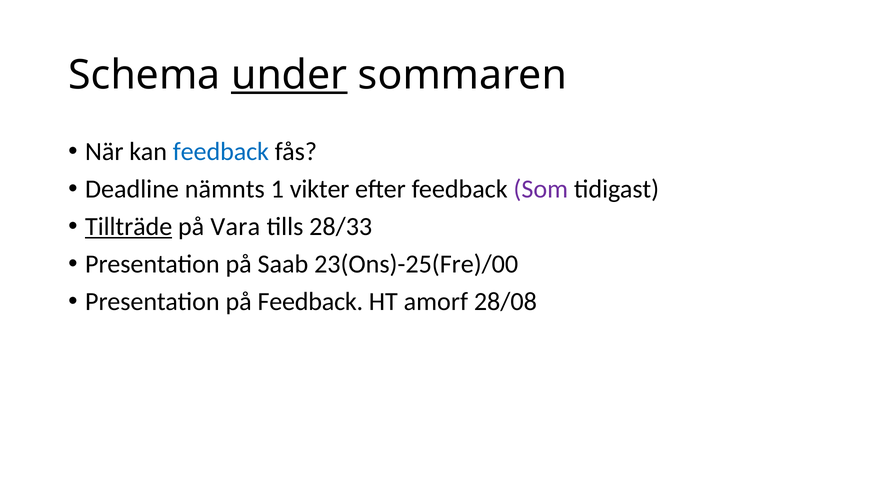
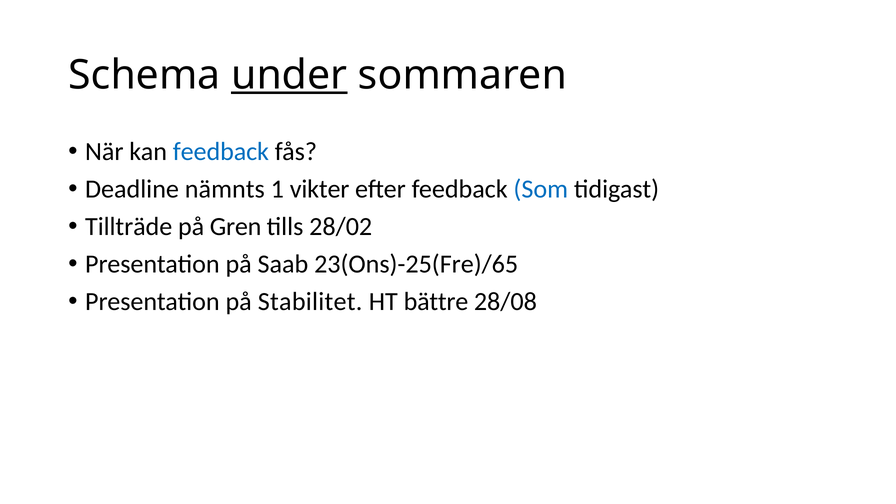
Som colour: purple -> blue (541, 189)
Tillträde underline: present -> none (129, 227)
Vara: Vara -> Gren (236, 227)
28/33: 28/33 -> 28/02 (341, 227)
23(Ons)-25(Fre)/00: 23(Ons)-25(Fre)/00 -> 23(Ons)-25(Fre)/65 (416, 264)
på Feedback: Feedback -> Stabilitet (310, 302)
amorf: amorf -> bättre (436, 302)
